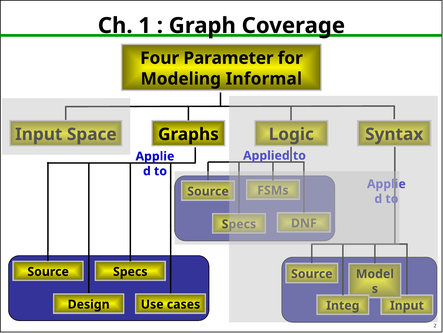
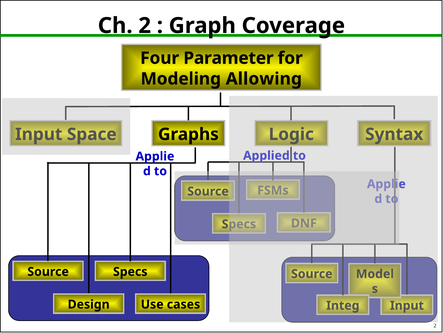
Ch 1: 1 -> 2 (145, 26)
Informal: Informal -> Allowing (264, 79)
